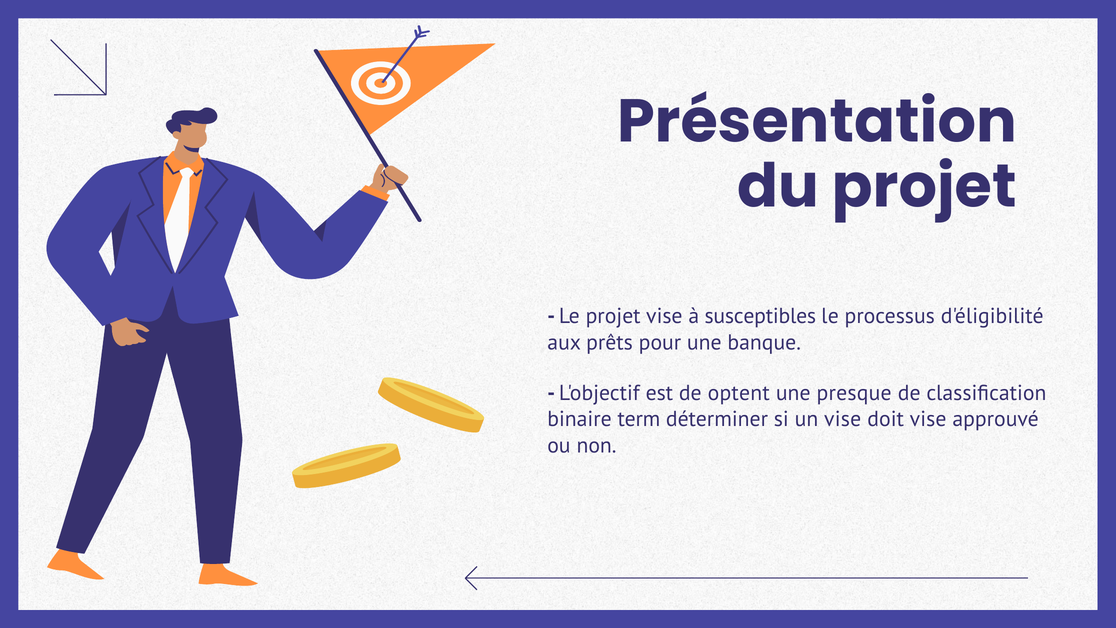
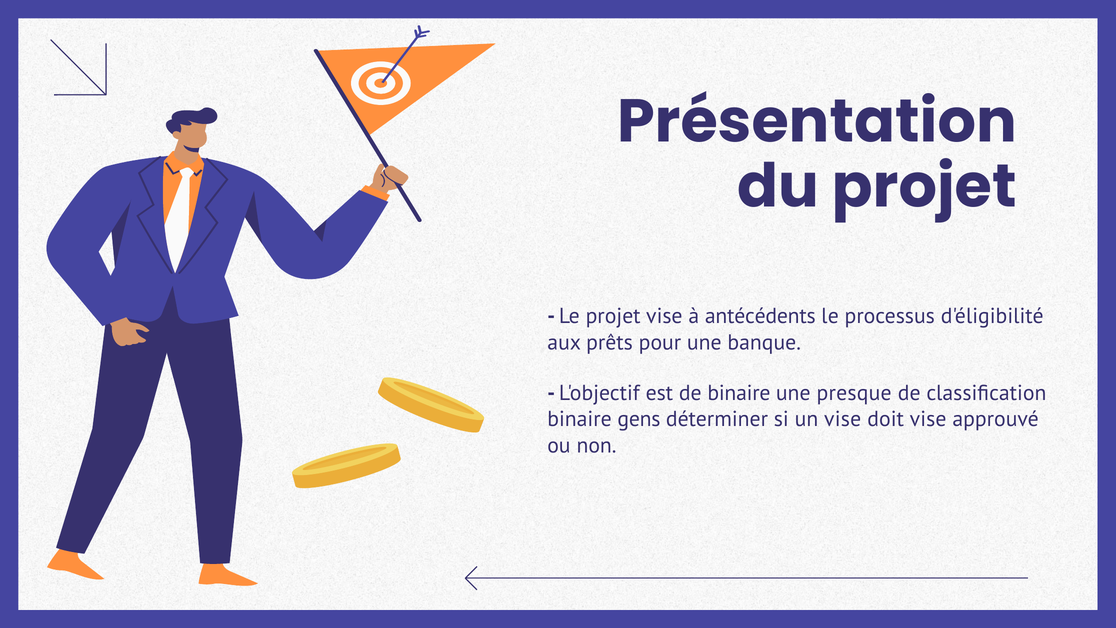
susceptibles: susceptibles -> antécédents (760, 316)
de optent: optent -> binaire (739, 393)
term: term -> gens (639, 419)
